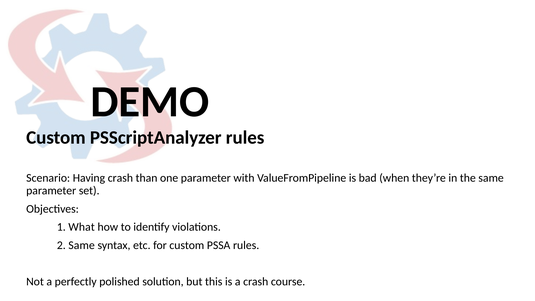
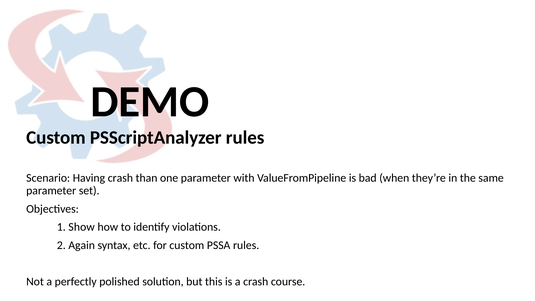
What: What -> Show (82, 227)
2 Same: Same -> Again (82, 245)
